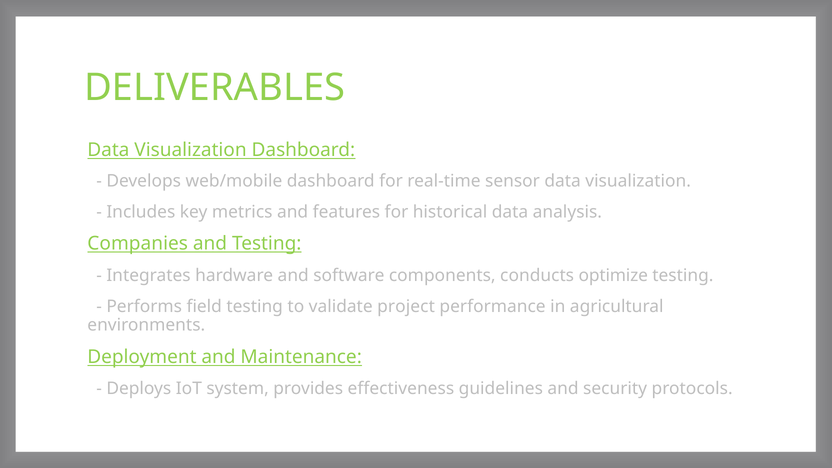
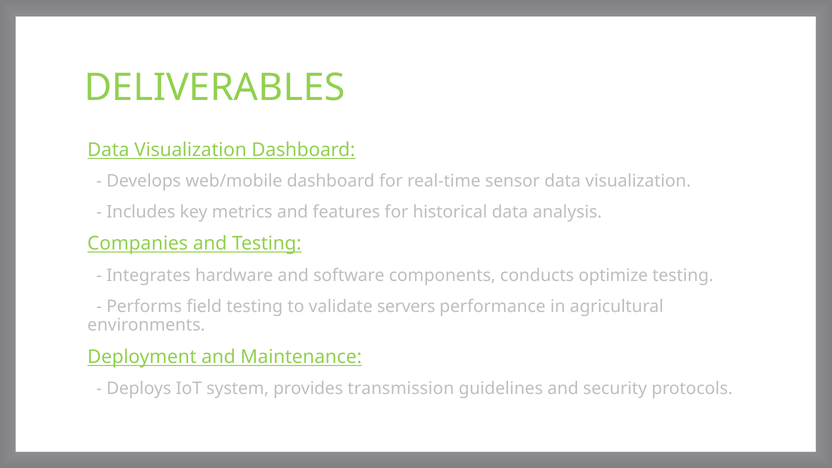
project: project -> servers (406, 306)
effectiveness: effectiveness -> transmission (401, 389)
